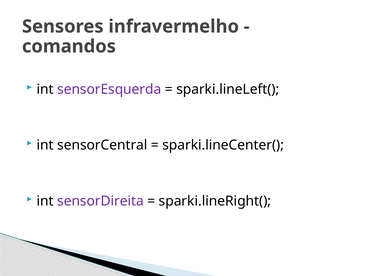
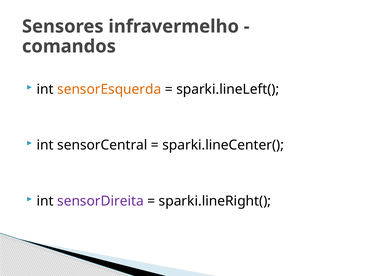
sensorEsquerda colour: purple -> orange (109, 89)
